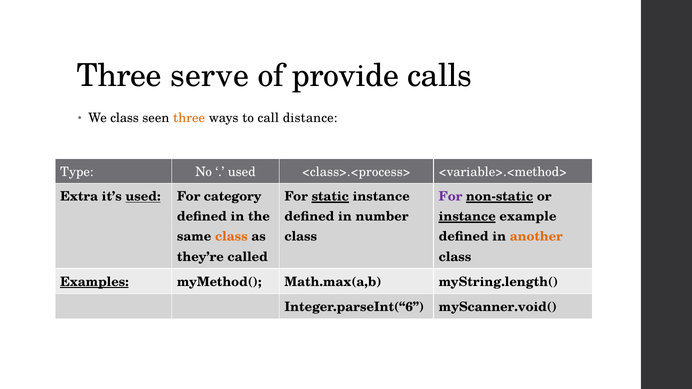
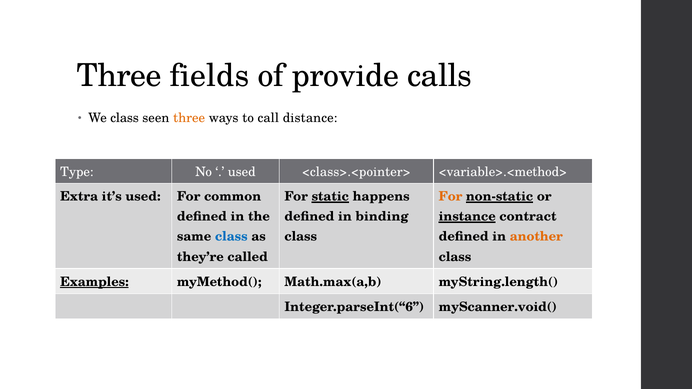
serve: serve -> fields (210, 76)
<class>.<process>: <class>.<process> -> <class>.<pointer> (356, 172)
used underline: present -> none (143, 197)
category: category -> common (233, 197)
static instance: instance -> happens (381, 197)
For colour: purple -> orange (451, 197)
number: number -> binding (382, 217)
example: example -> contract (528, 217)
class colour: orange -> blue (231, 237)
